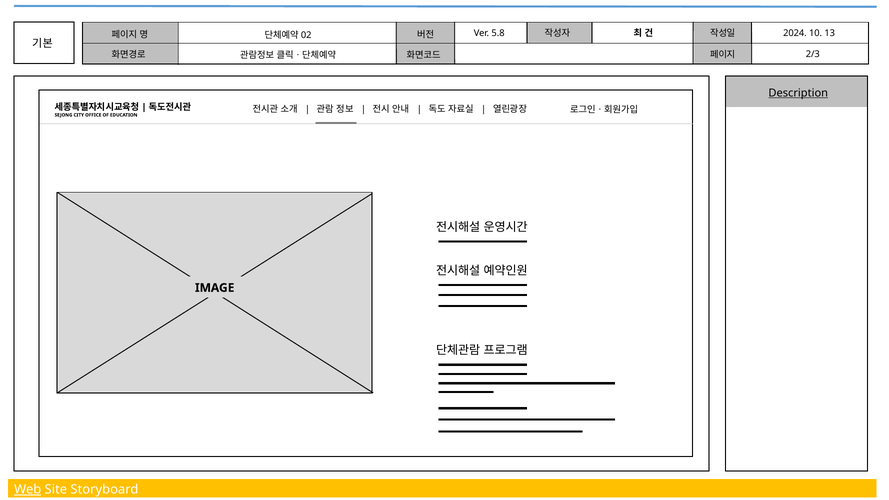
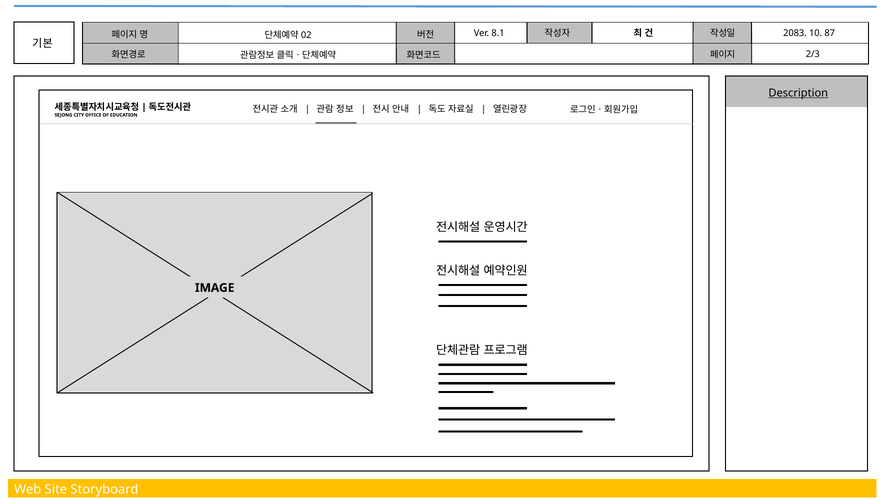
5.8: 5.8 -> 8.1 (498, 33)
2024: 2024 -> 2083 (795, 33)
13: 13 -> 87 (830, 33)
Web underline: present -> none (28, 490)
